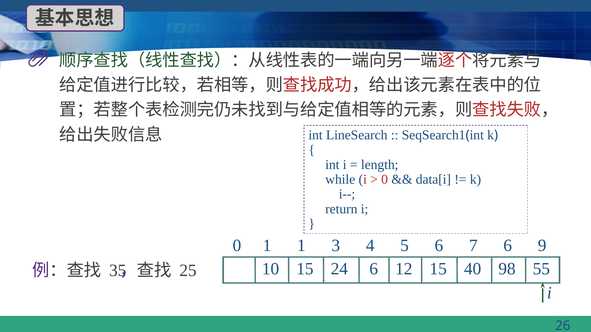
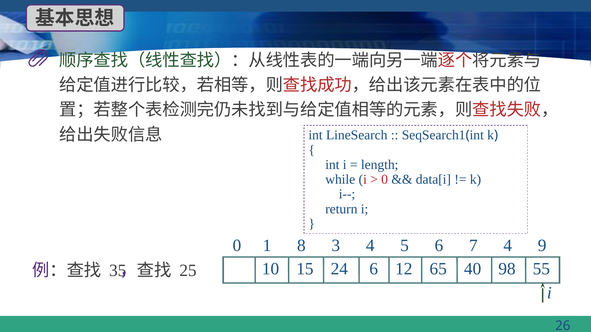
1 1: 1 -> 8 (301, 246)
7 6: 6 -> 4 (508, 246)
12 15: 15 -> 65 (438, 269)
